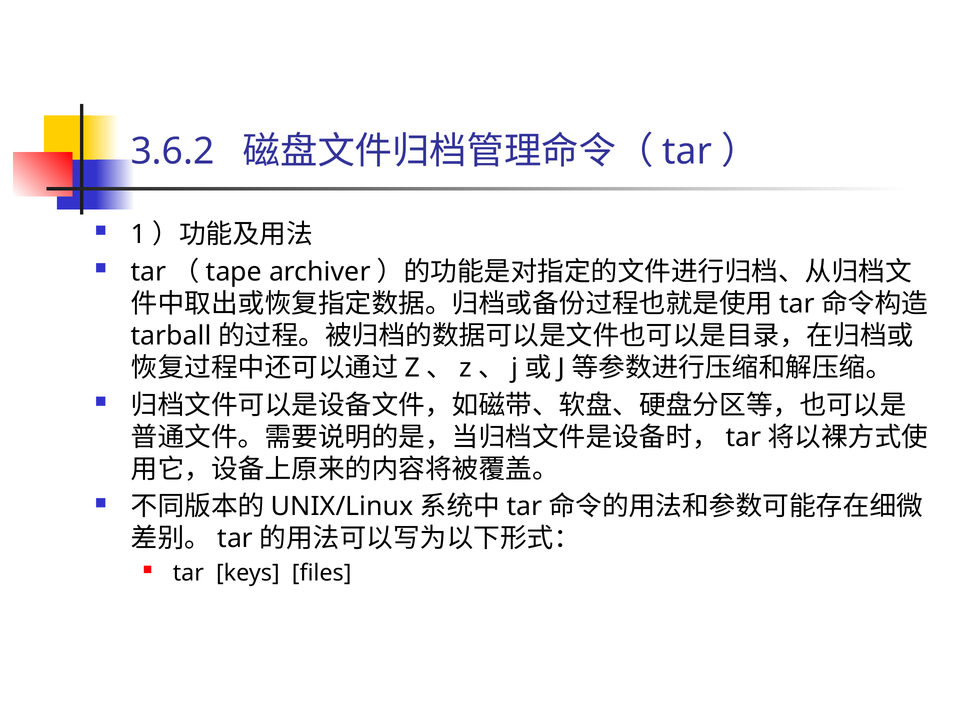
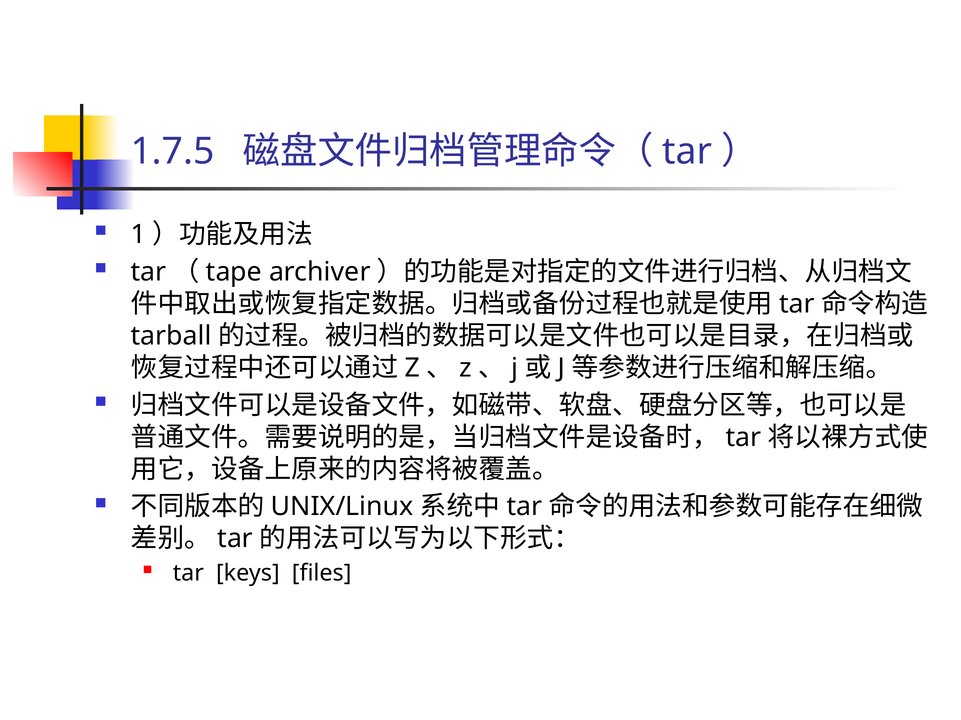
3.6.2: 3.6.2 -> 1.7.5 (173, 151)
